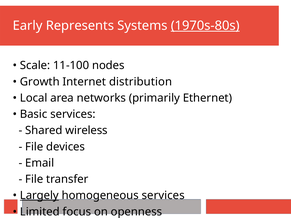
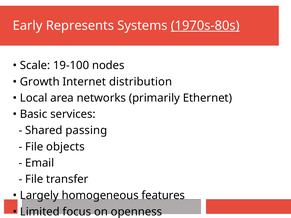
11-100: 11-100 -> 19-100 (71, 65)
wireless: wireless -> passing (86, 131)
devices: devices -> objects (65, 147)
Largely underline: present -> none (39, 196)
homogeneous services: services -> features (163, 196)
